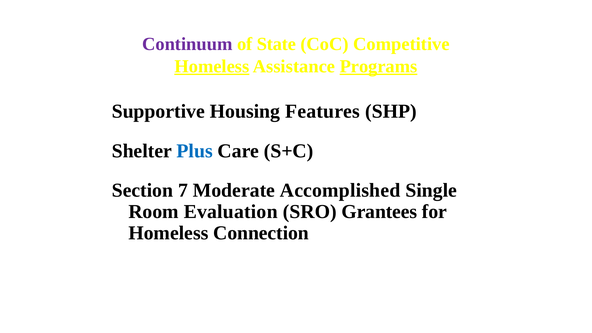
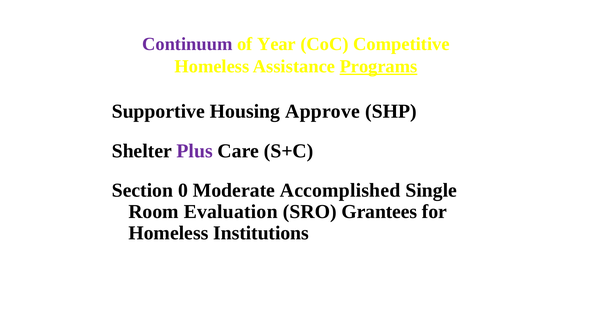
State: State -> Year (276, 44)
Homeless underline: present -> none (212, 66)
Features: Features -> Approve (323, 111)
Plus colour: blue -> purple (195, 151)
7: 7 -> 0 (183, 190)
Connection: Connection -> Institutions (261, 233)
